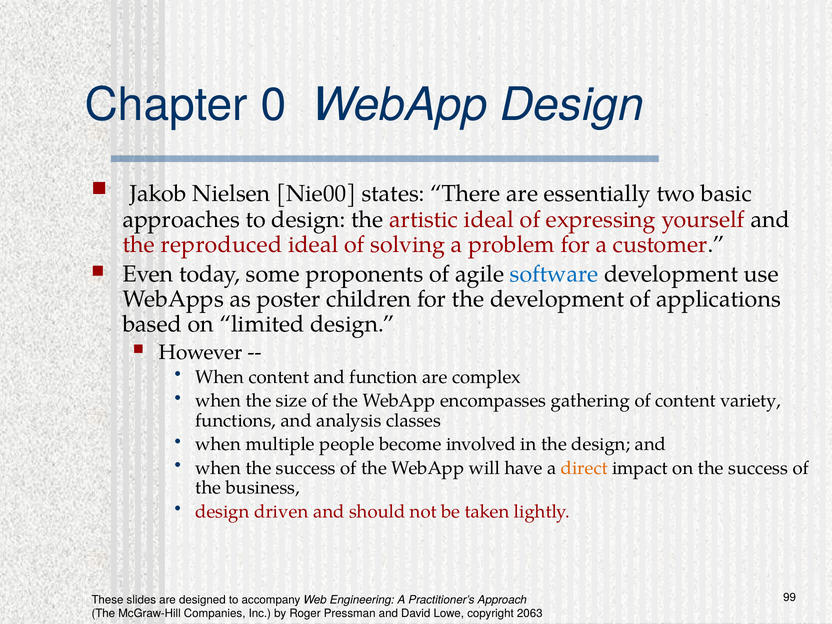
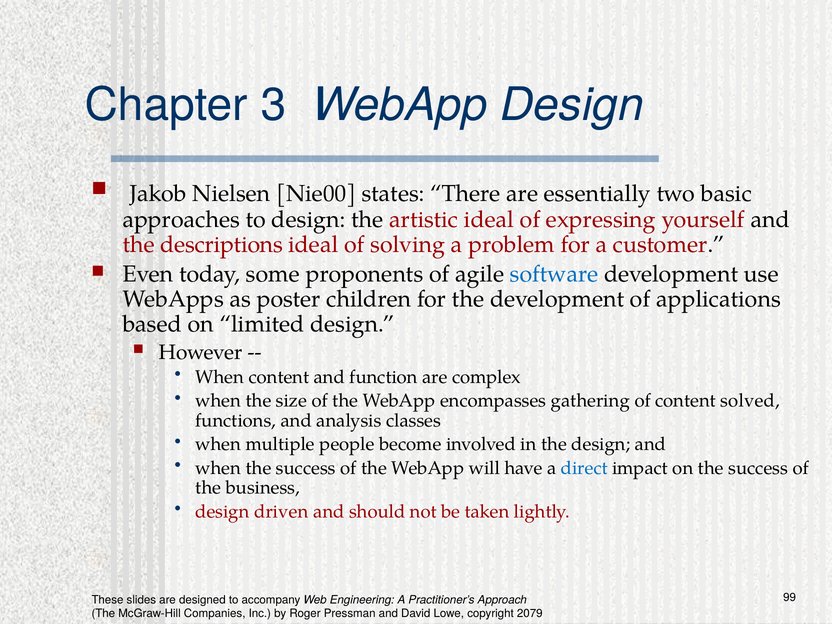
0: 0 -> 3 (273, 105)
reproduced: reproduced -> descriptions (222, 245)
variety: variety -> solved (750, 401)
direct colour: orange -> blue (584, 468)
2063: 2063 -> 2079 (530, 614)
